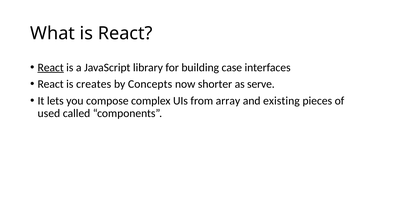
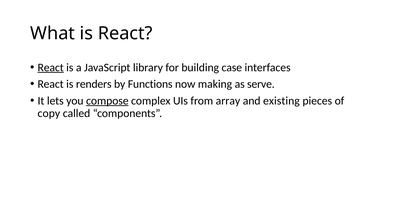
creates: creates -> renders (94, 84)
Concepts: Concepts -> Functions (150, 84)
shorter: shorter -> making (215, 84)
compose underline: none -> present (107, 101)
used: used -> copy (49, 113)
